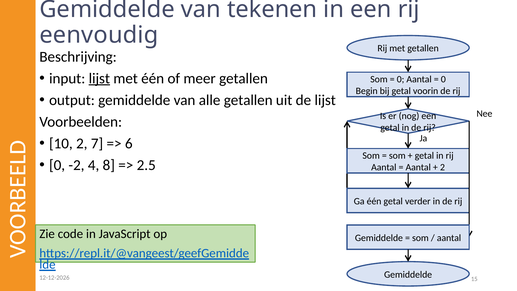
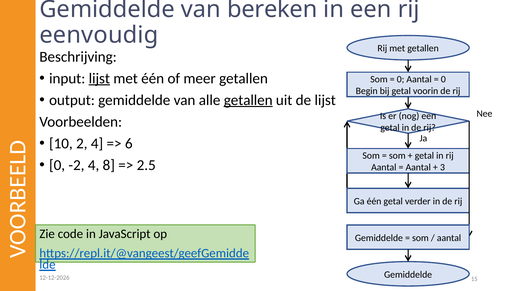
tekenen: tekenen -> bereken (272, 9)
getallen underline: none -> present (248, 100)
2 7: 7 -> 4 (97, 143)
2: 2 -> 3 (442, 167)
